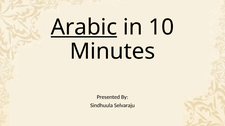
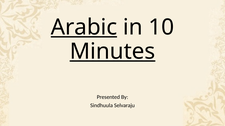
Minutes underline: none -> present (112, 52)
